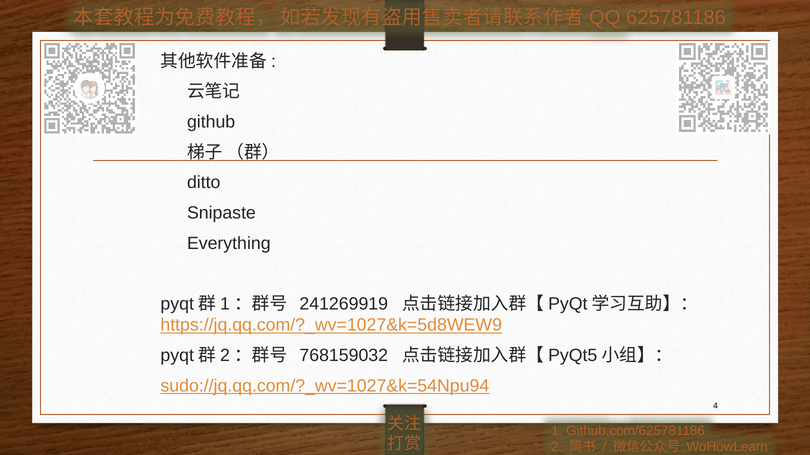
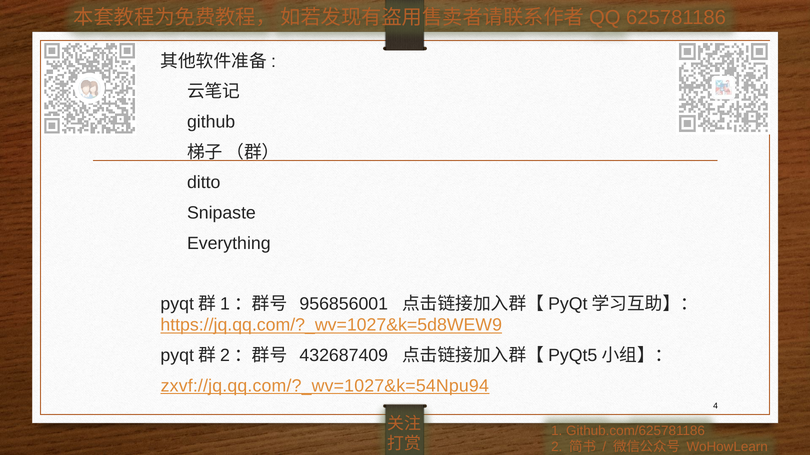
241269919: 241269919 -> 956856001 (344, 304)
768159032: 768159032 -> 432687409 (344, 356)
sudo://jq.qq.com/?_wv=1027&k=54Npu94: sudo://jq.qq.com/?_wv=1027&k=54Npu94 -> zxvf://jq.qq.com/?_wv=1027&k=54Npu94 (325, 386)
